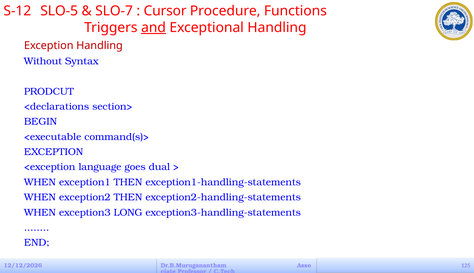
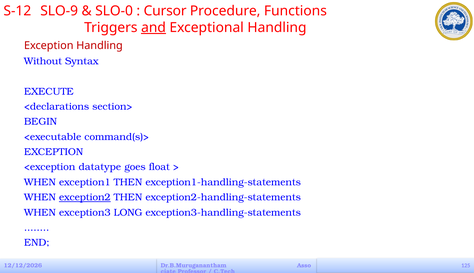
SLO-5: SLO-5 -> SLO-9 (59, 11)
SLO-7: SLO-7 -> SLO-0 (114, 11)
PRODCUT: PRODCUT -> EXECUTE (49, 91)
language: language -> datatype (100, 167)
dual: dual -> float (159, 167)
exception2 underline: none -> present (85, 197)
